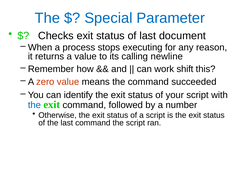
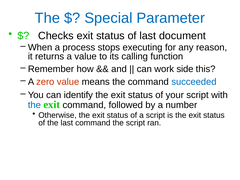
newline: newline -> function (167, 56)
shift: shift -> side (185, 69)
succeeded colour: black -> blue (194, 82)
